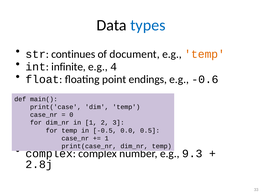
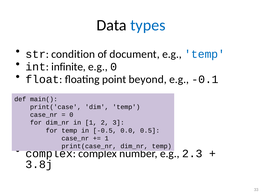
continues: continues -> condition (73, 54)
temp colour: orange -> blue (205, 54)
e.g 4: 4 -> 0 (114, 67)
endings: endings -> beyond (148, 80)
-0.6: -0.6 -> -0.1 (205, 80)
9.3: 9.3 -> 2.3 (192, 154)
2.8j: 2.8j -> 3.8j (39, 165)
